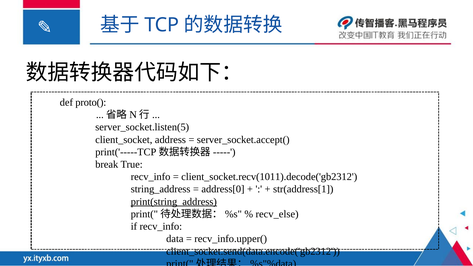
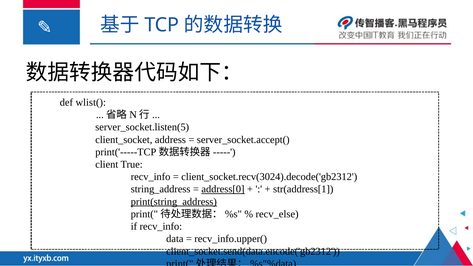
proto(: proto( -> wlist( (91, 102)
break: break -> client (107, 164)
client_socket.recv(1011).decode('gb2312: client_socket.recv(1011).decode('gb2312 -> client_socket.recv(3024).decode('gb2312 (269, 177)
address[0 underline: none -> present (223, 189)
